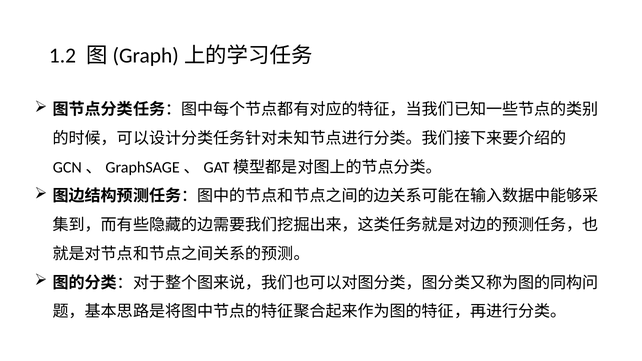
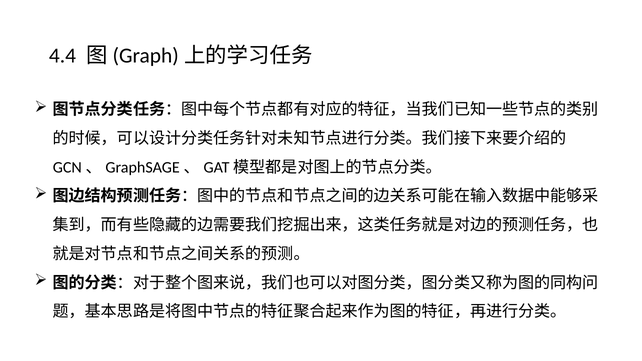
1.2: 1.2 -> 4.4 (62, 56)
